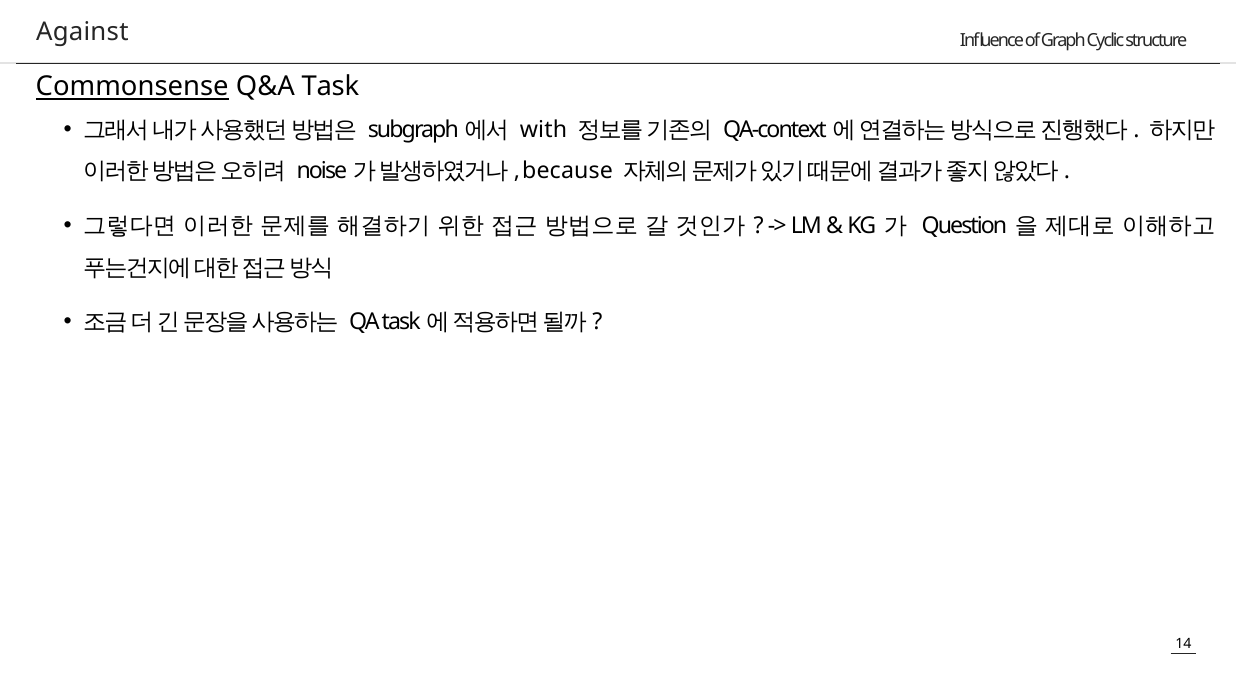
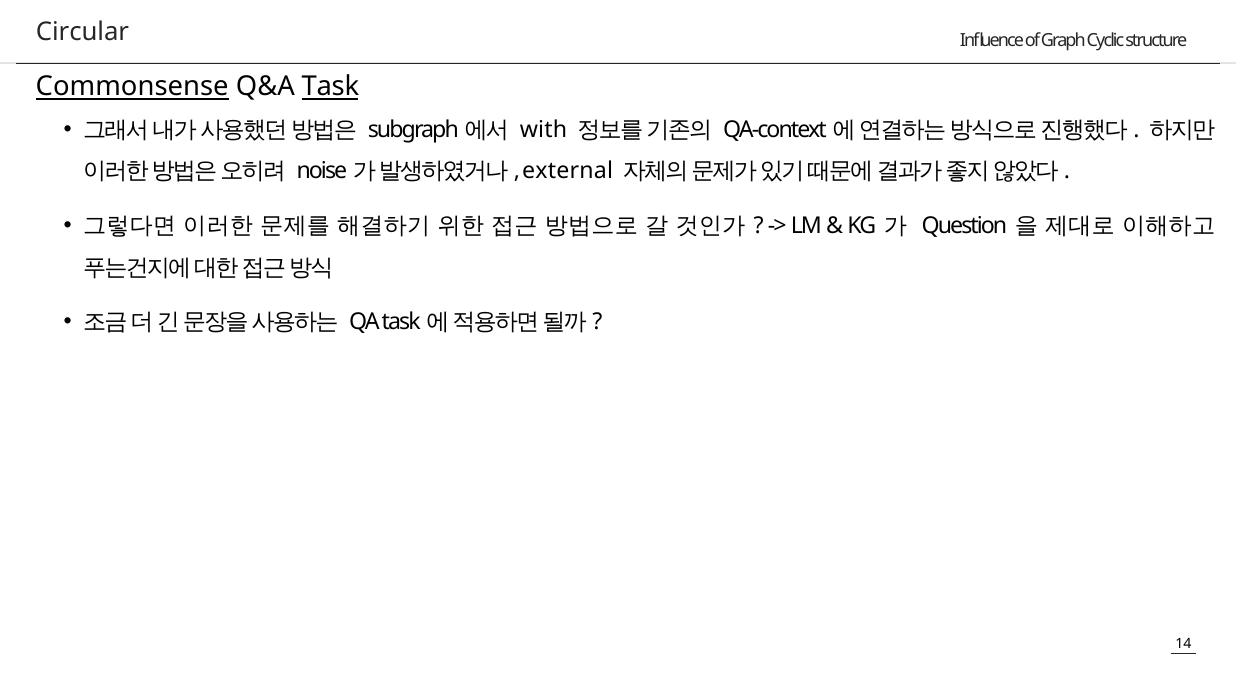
Against: Against -> Circular (82, 32)
Task underline: none -> present (330, 87)
because: because -> external (568, 171)
